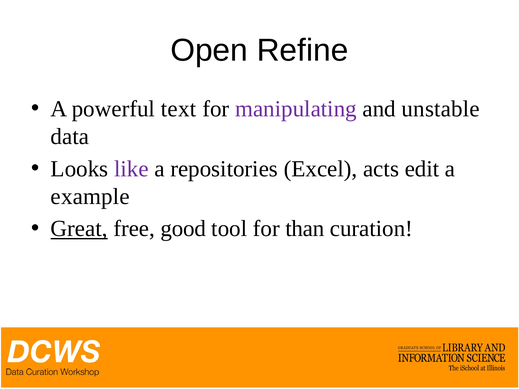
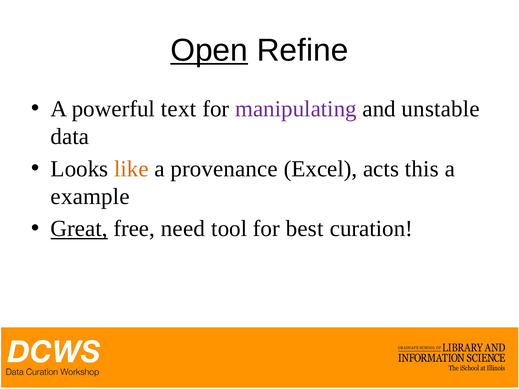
Open underline: none -> present (209, 50)
like colour: purple -> orange (131, 169)
repositories: repositories -> provenance (224, 169)
edit: edit -> this (422, 169)
good: good -> need (183, 229)
than: than -> best (305, 229)
